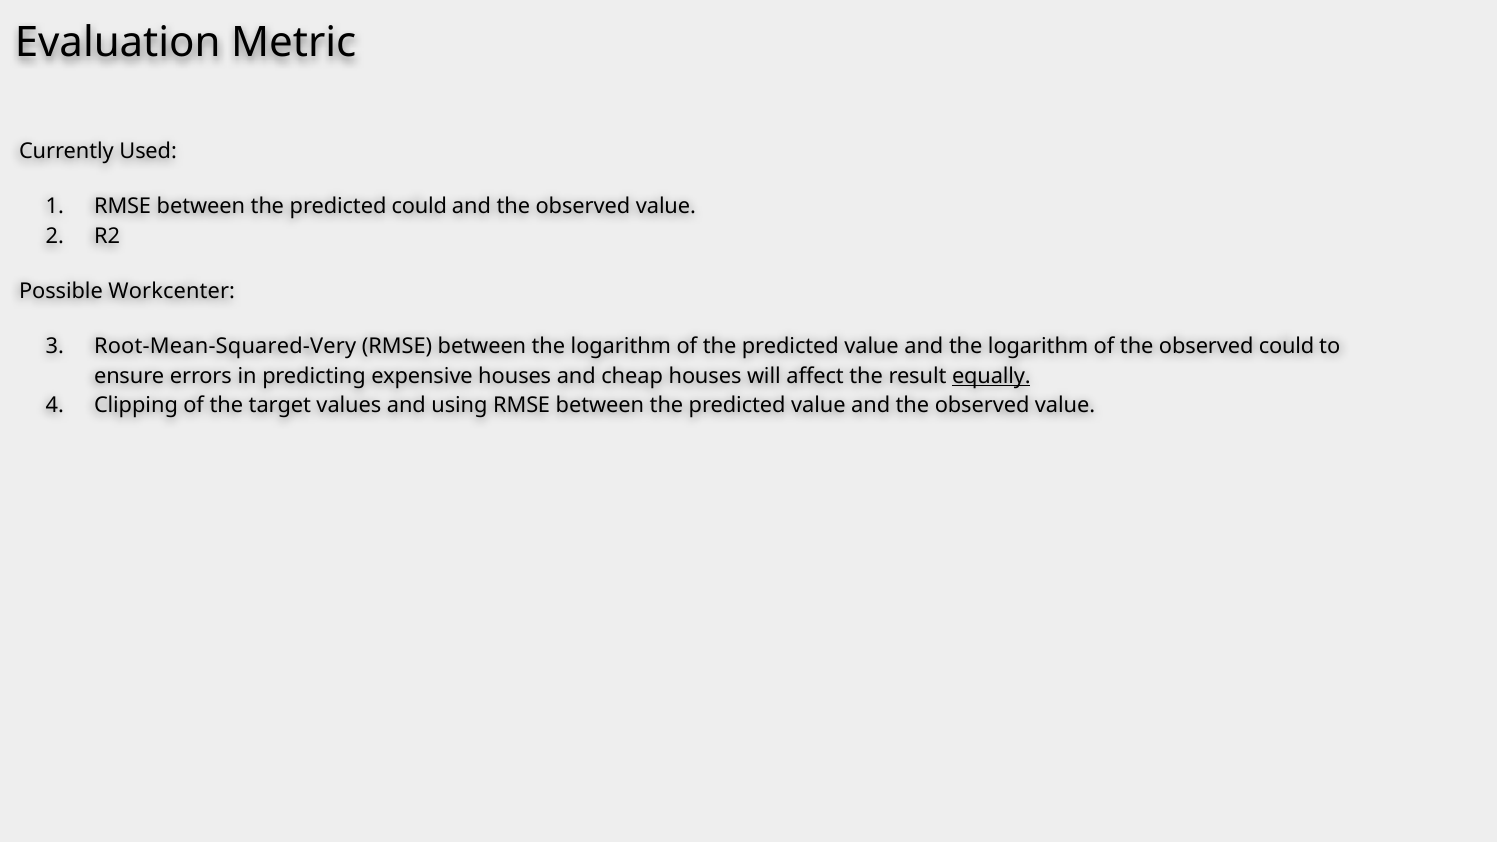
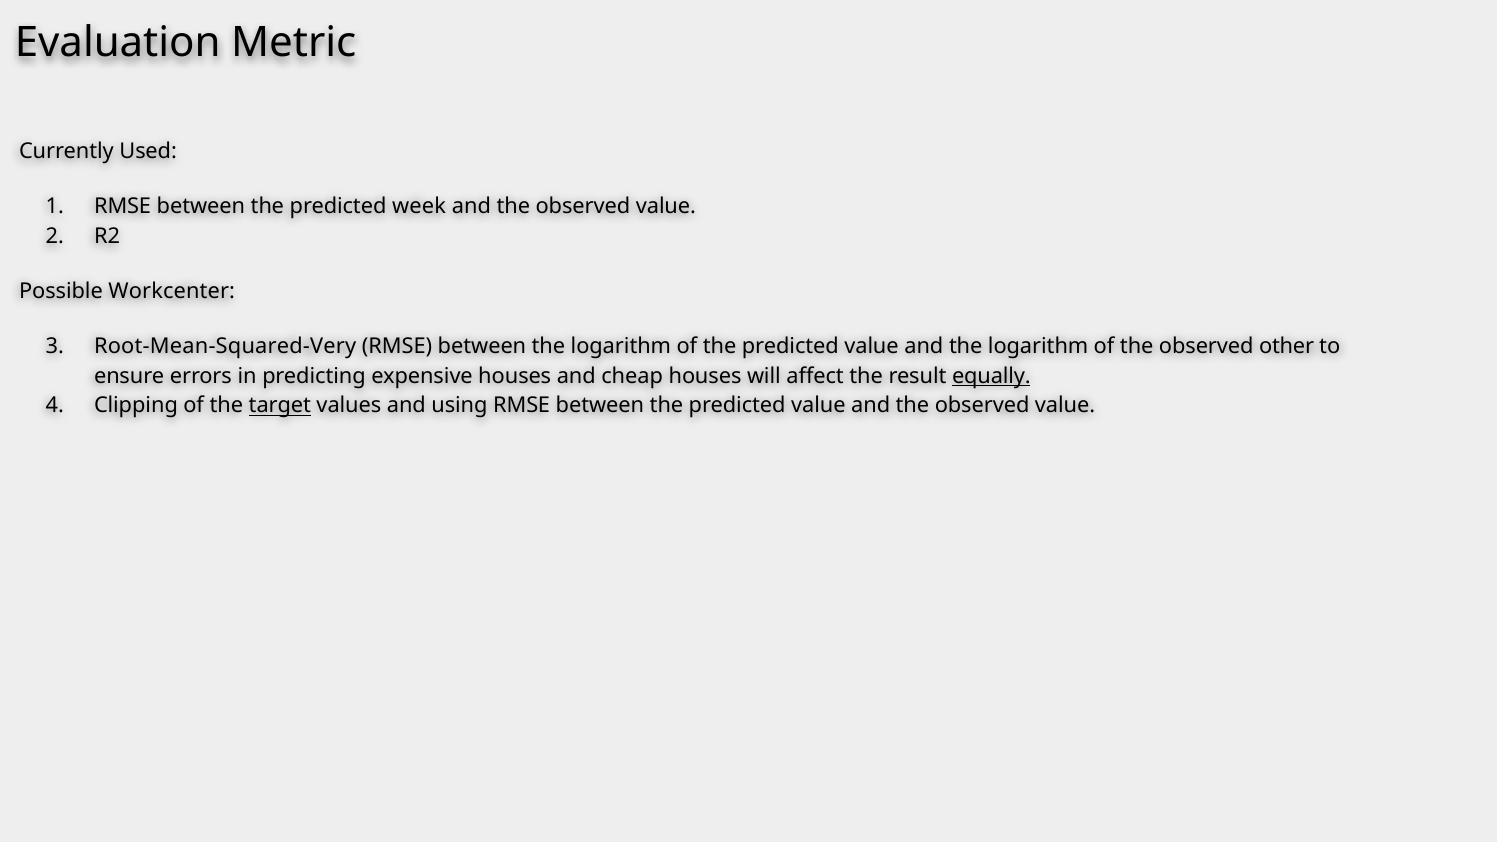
predicted could: could -> week (419, 206)
observed could: could -> other (1287, 346)
target underline: none -> present (280, 406)
